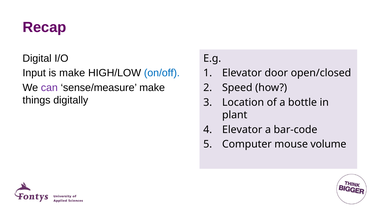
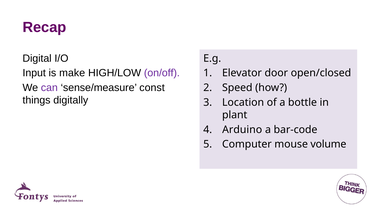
on/off colour: blue -> purple (162, 73)
sense/measure make: make -> const (152, 87)
Elevator: Elevator -> Arduino (242, 129)
